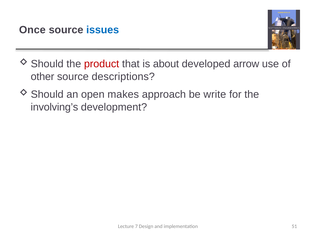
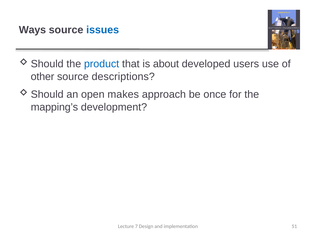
Once: Once -> Ways (32, 30)
product colour: red -> blue (102, 64)
arrow: arrow -> users (246, 64)
write: write -> once (215, 94)
involving’s: involving’s -> mapping’s (54, 107)
